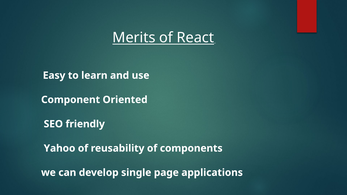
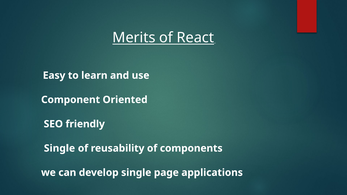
Yahoo: Yahoo -> Single (59, 148)
